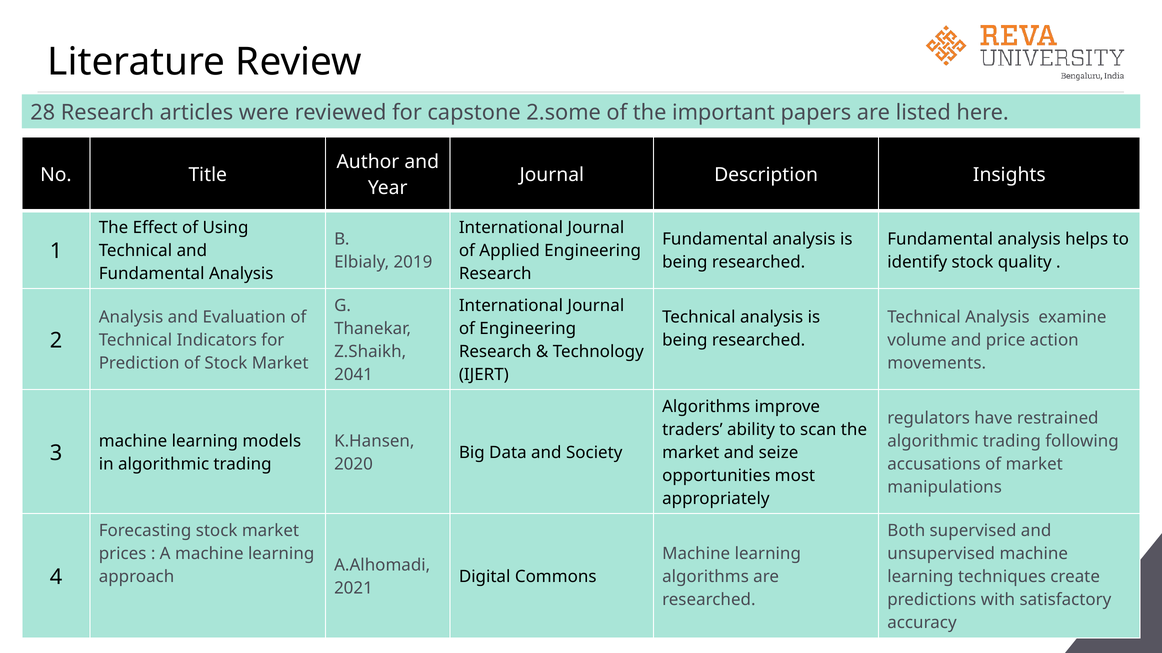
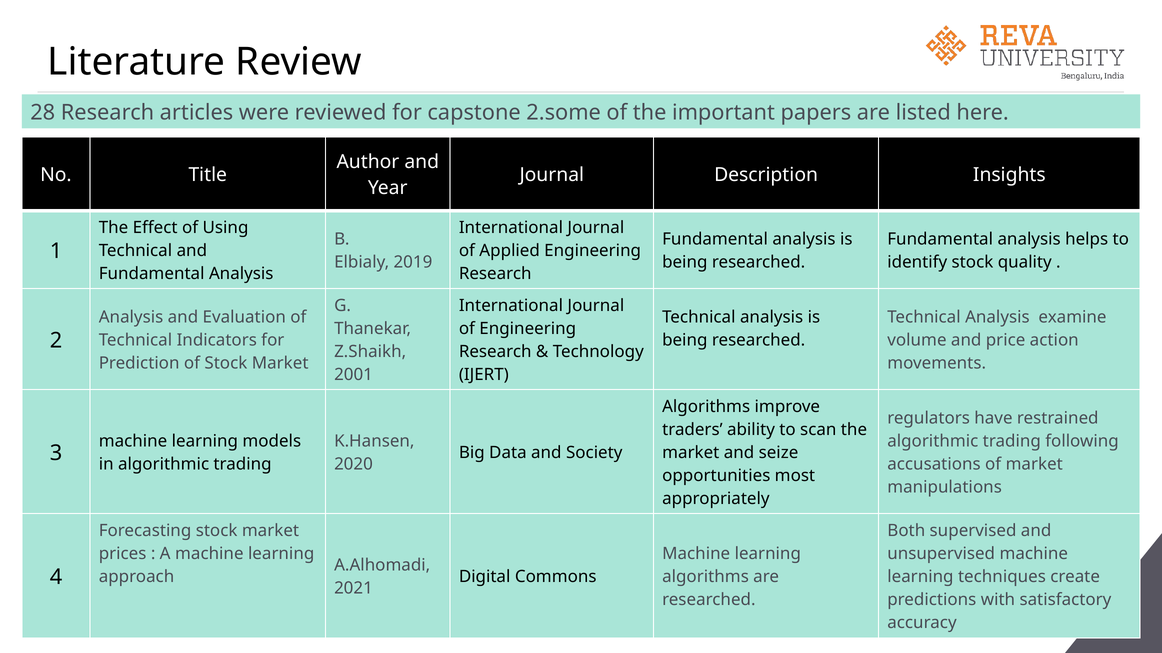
2041: 2041 -> 2001 (354, 375)
